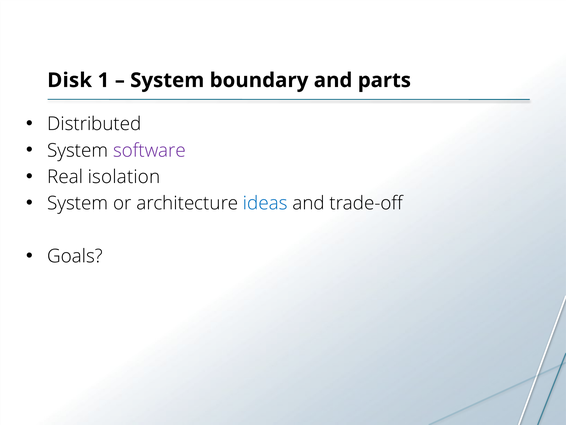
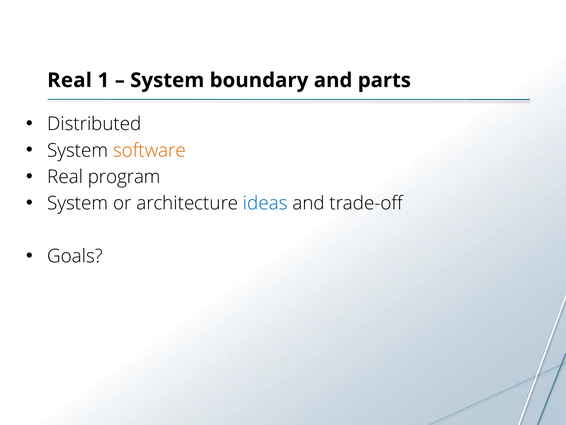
Disk: Disk -> Real (70, 80)
software colour: purple -> orange (150, 150)
isolation: isolation -> program (124, 177)
